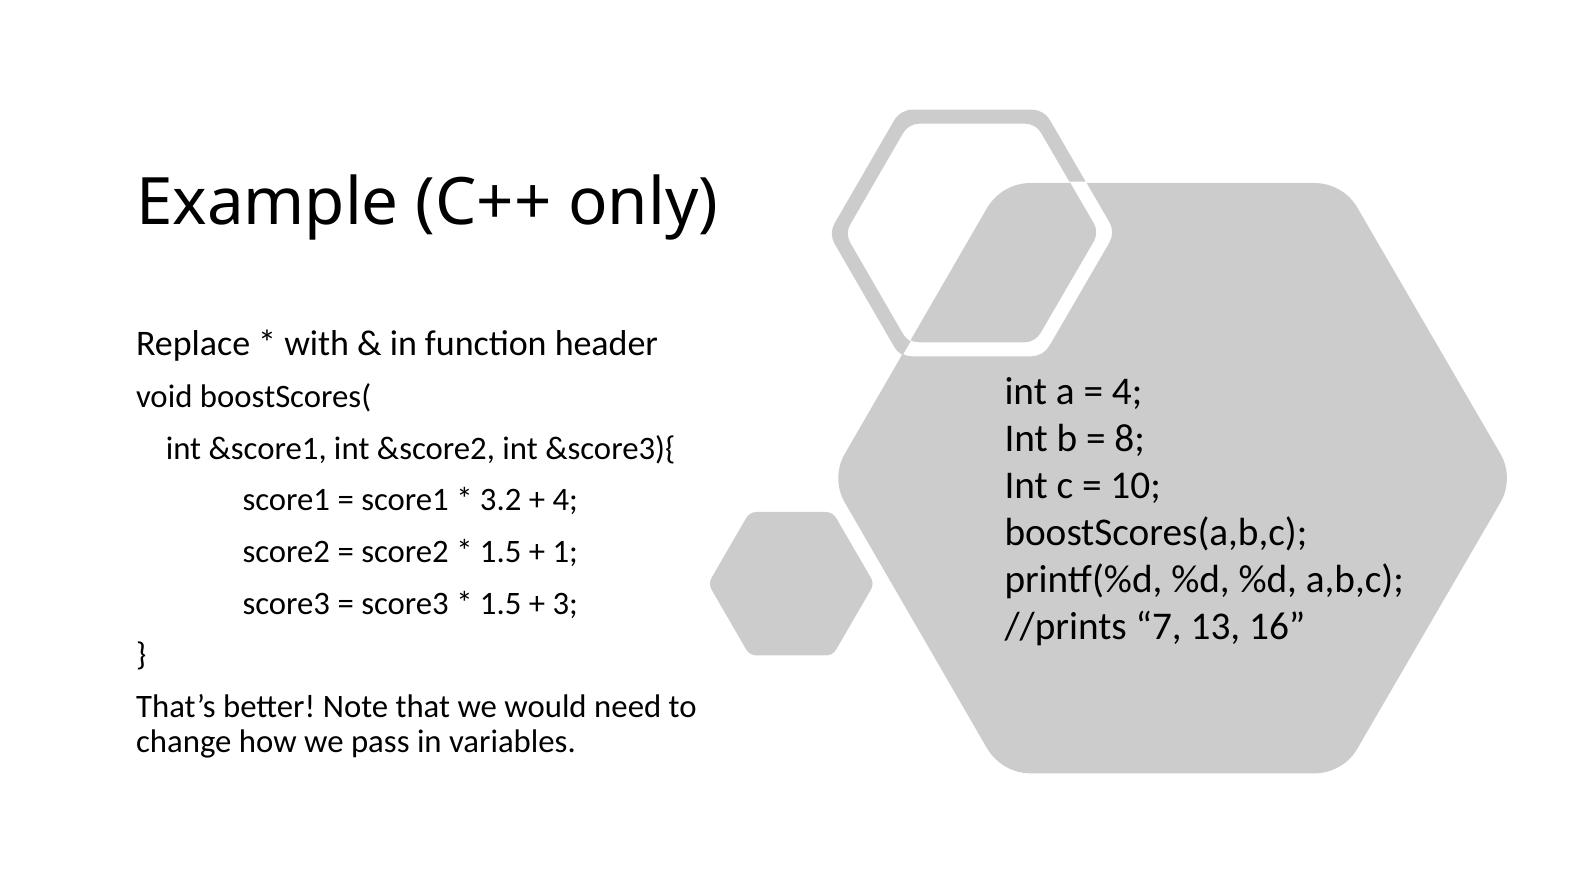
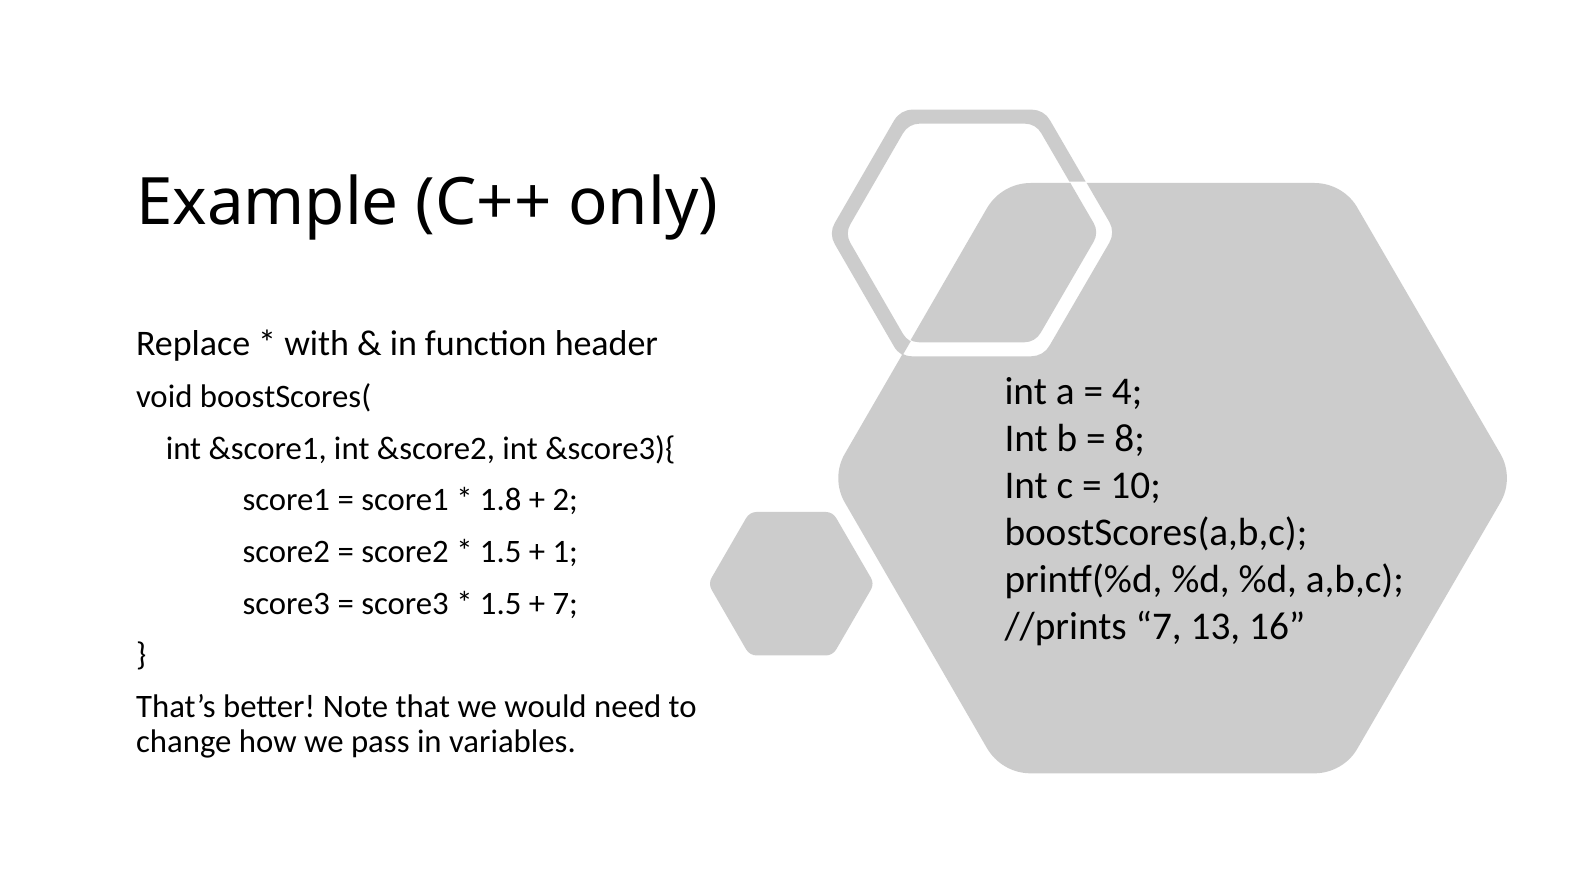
3.2: 3.2 -> 1.8 (501, 500)
4: 4 -> 2 (565, 500)
3: 3 -> 7 (565, 604)
